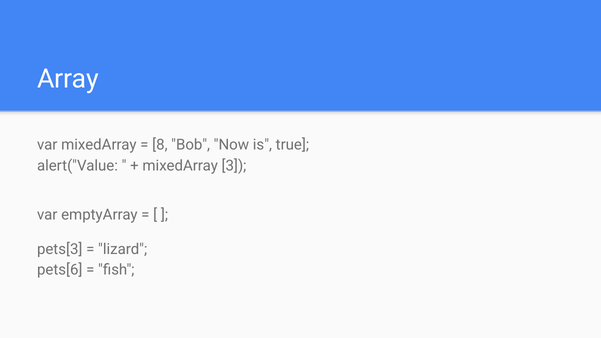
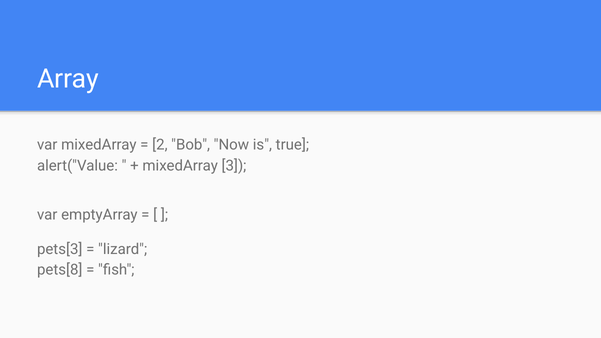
8: 8 -> 2 (160, 145)
pets[6: pets[6 -> pets[8 (60, 270)
